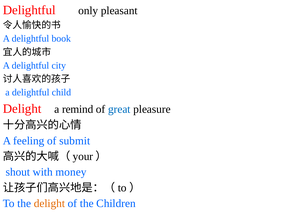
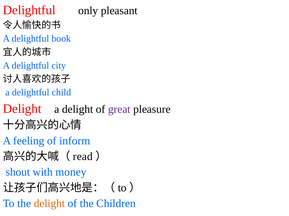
a remind: remind -> delight (78, 109)
great colour: blue -> purple (119, 109)
submit: submit -> inform (75, 141)
your: your -> read (83, 157)
